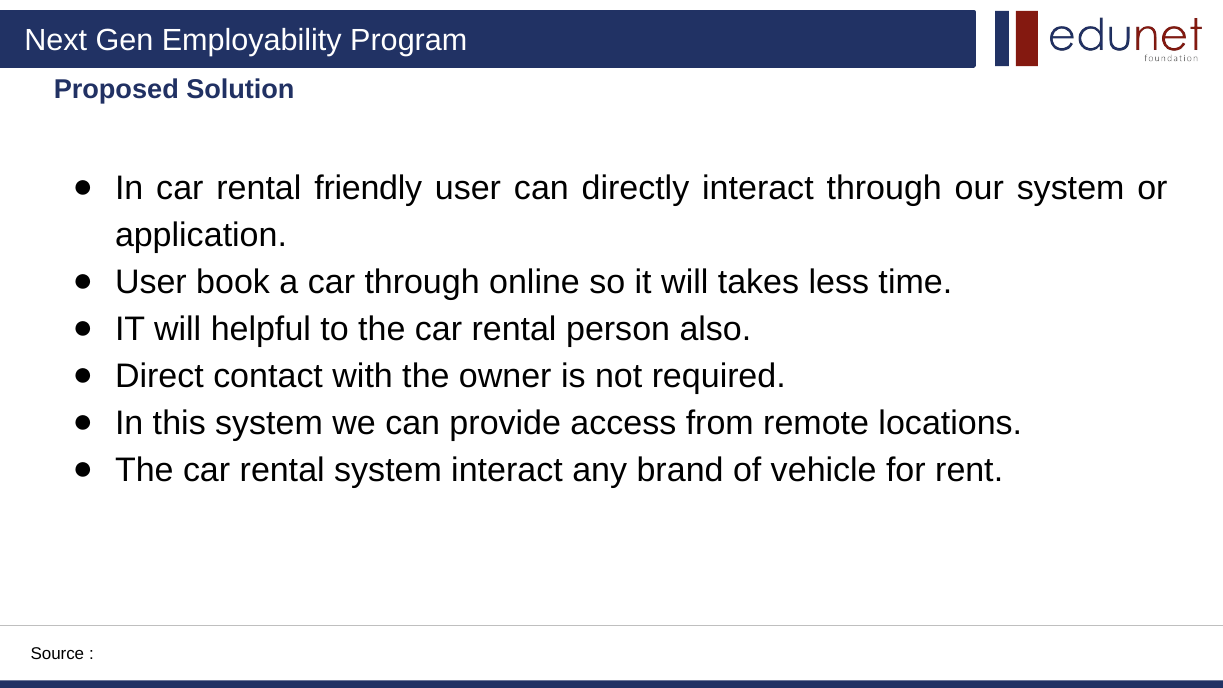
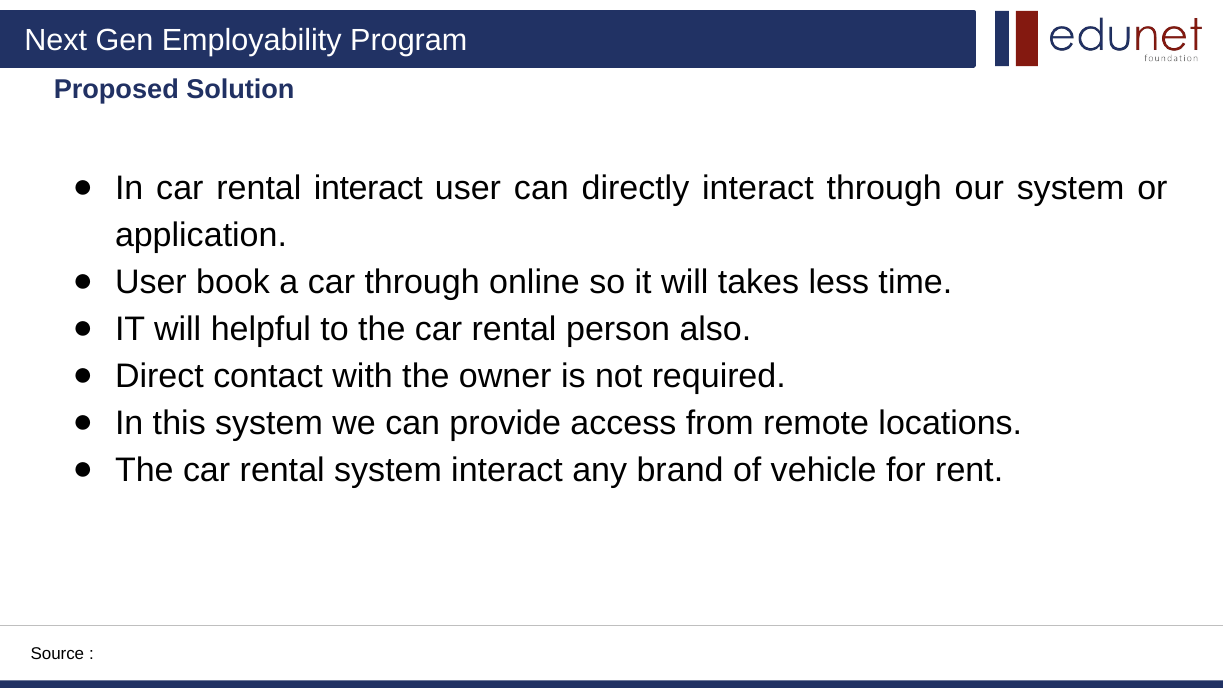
rental friendly: friendly -> interact (368, 189)
